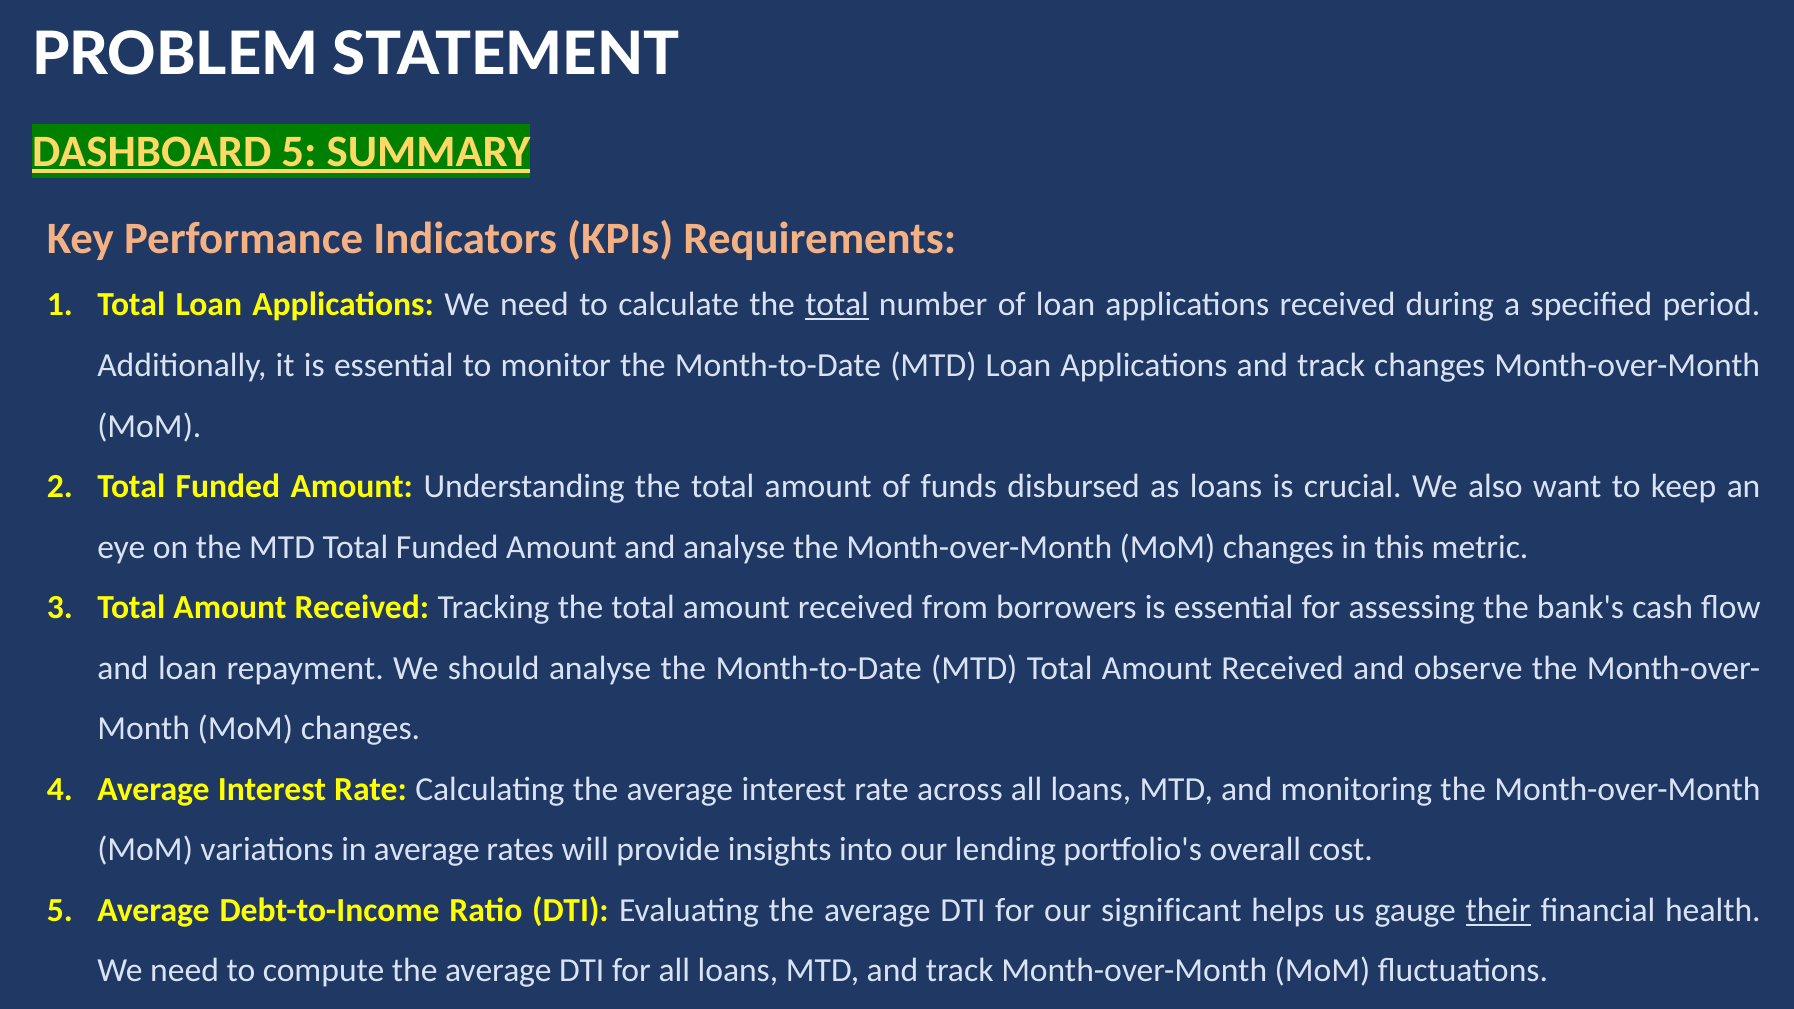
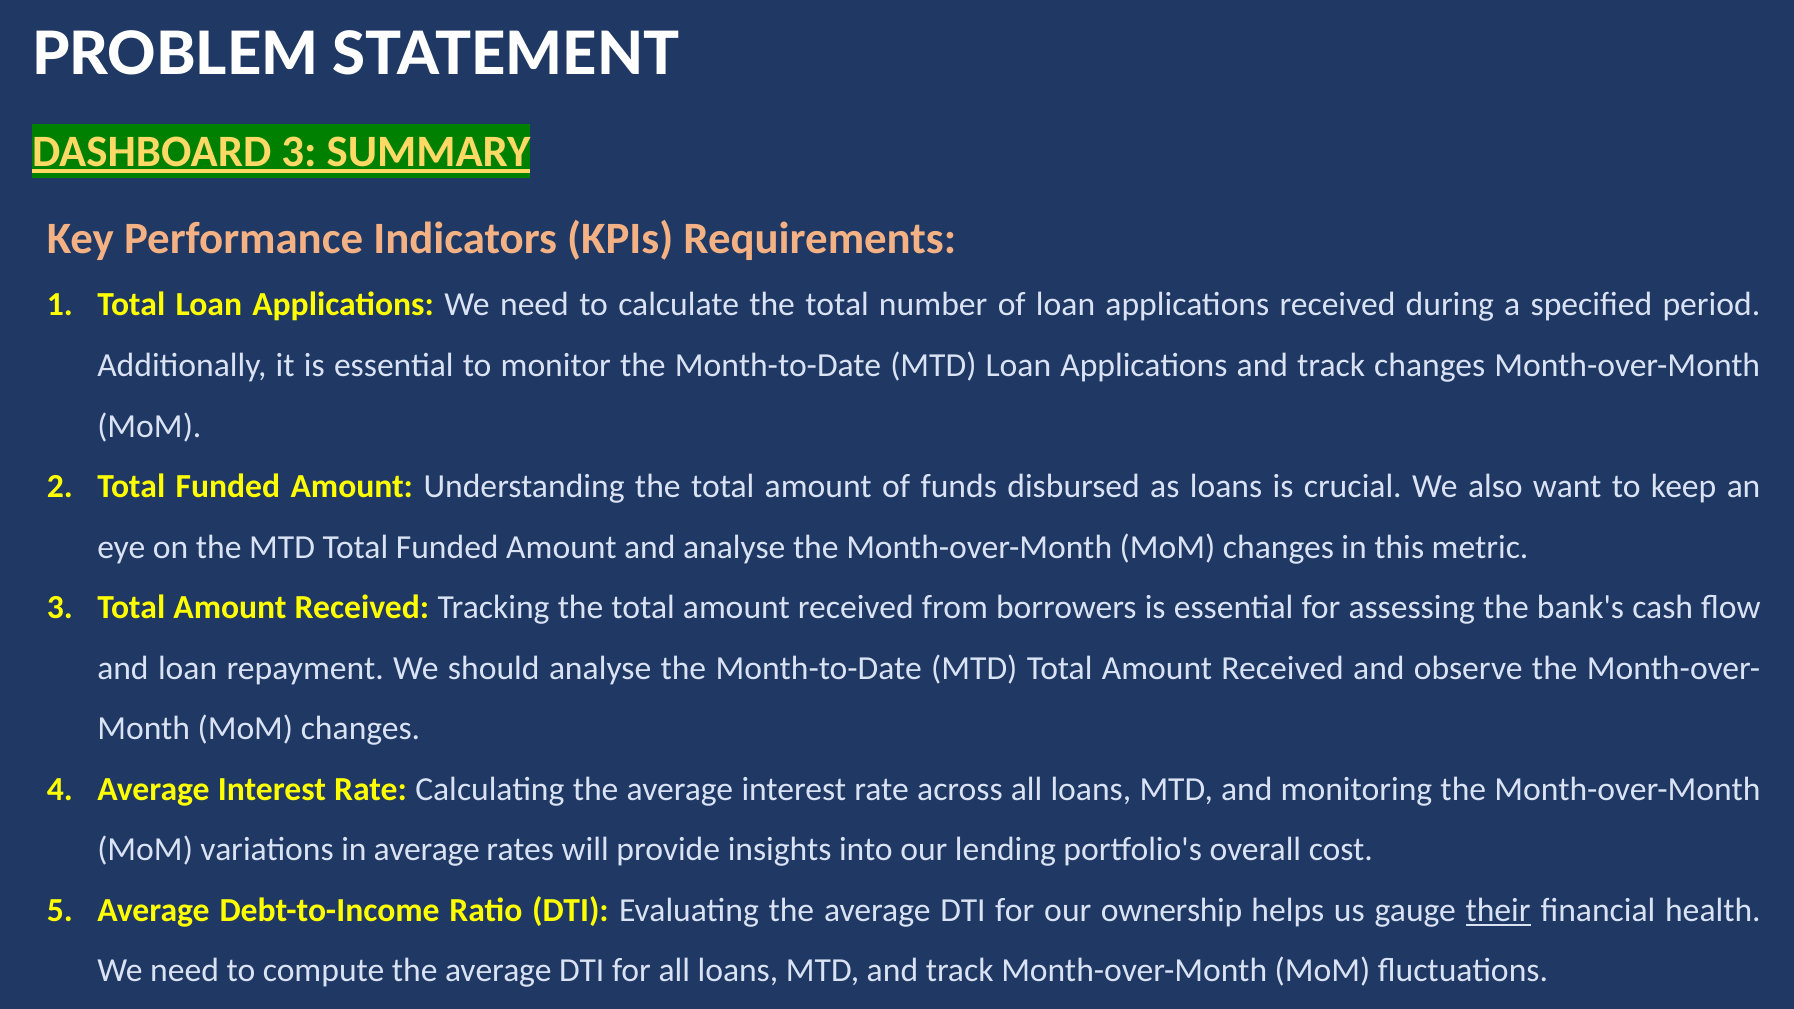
DASHBOARD 5: 5 -> 3 (299, 152)
total underline: present -> none (837, 305)
significant: significant -> ownership (1172, 910)
